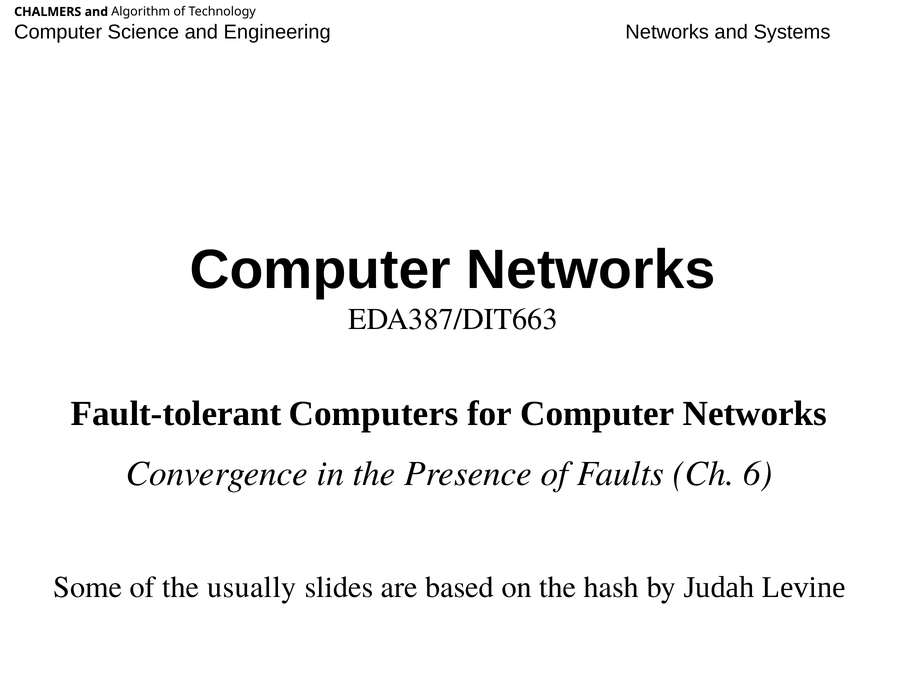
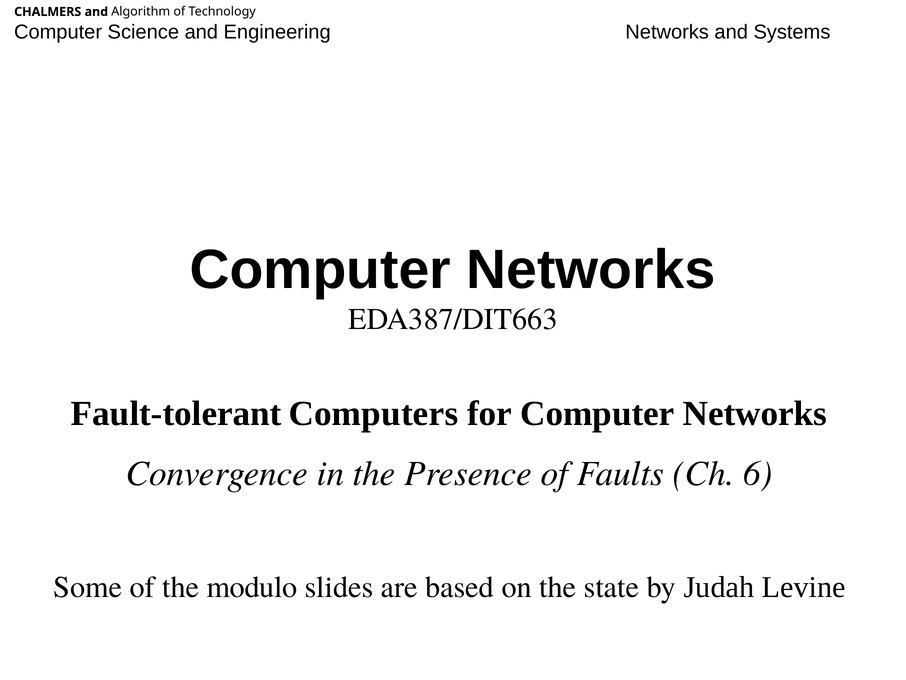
usually: usually -> modulo (252, 587)
hash: hash -> state (611, 587)
